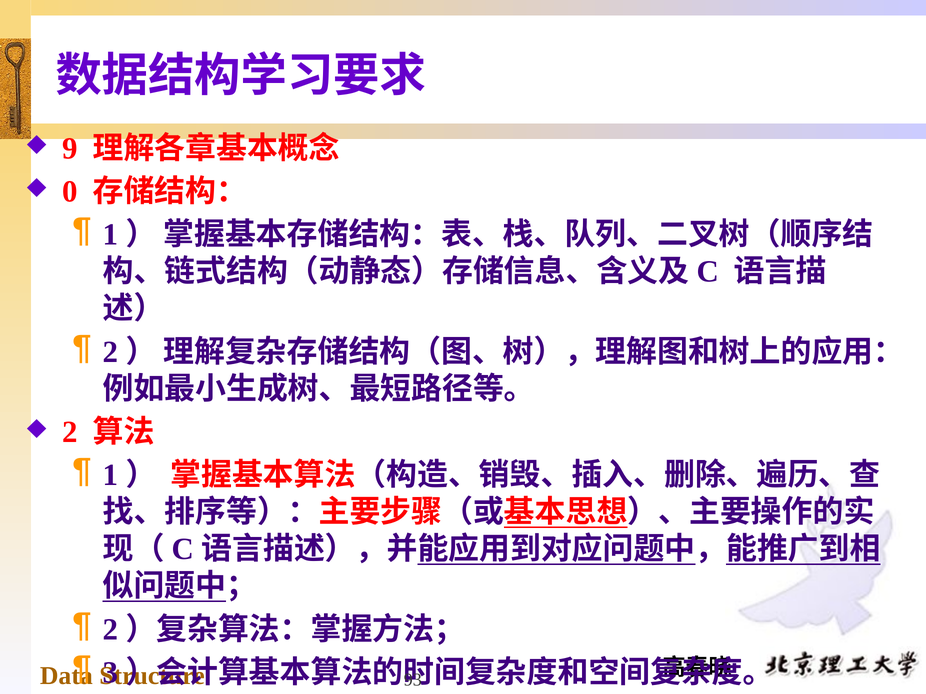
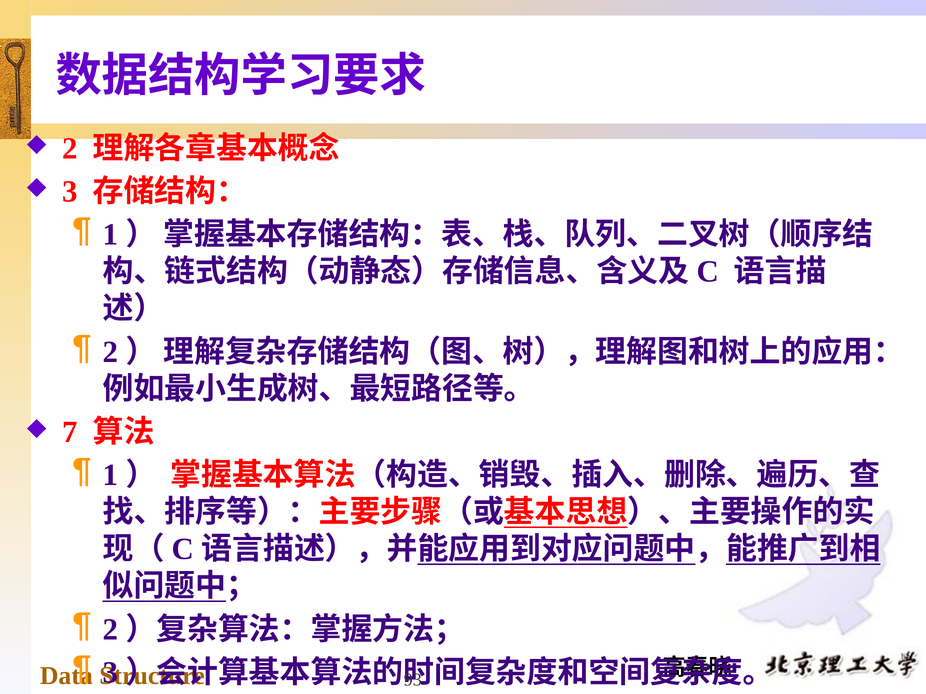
9: 9 -> 2 (70, 148)
0: 0 -> 3 (70, 192)
2: 2 -> 7 (70, 432)
